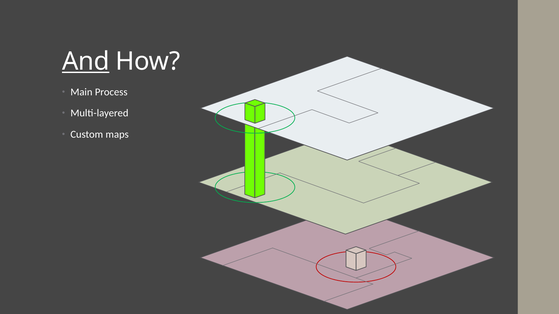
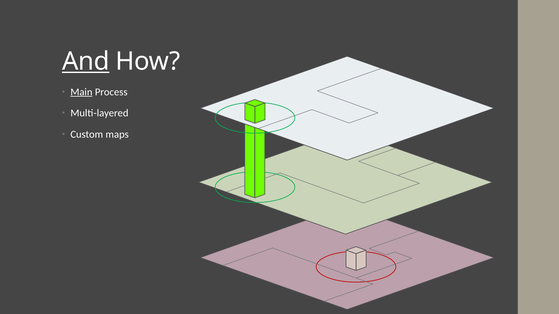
Main underline: none -> present (81, 92)
